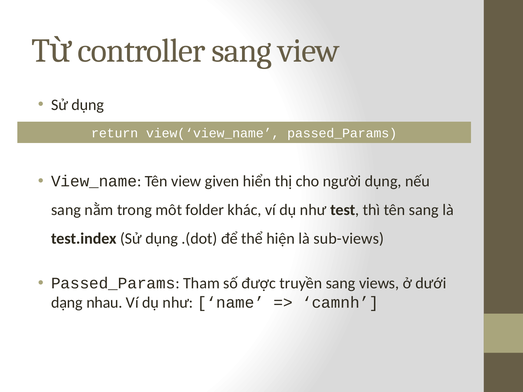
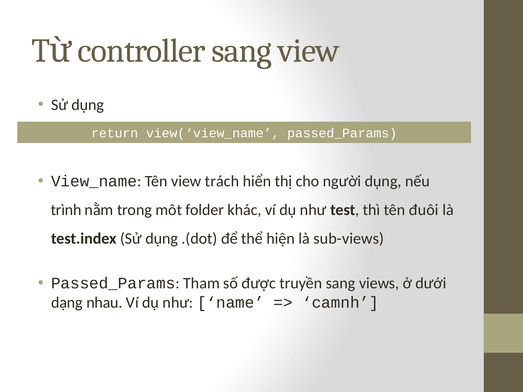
given: given -> trách (222, 181)
sang: sang -> trình (66, 210)
tên sang: sang -> đuôi (424, 210)
